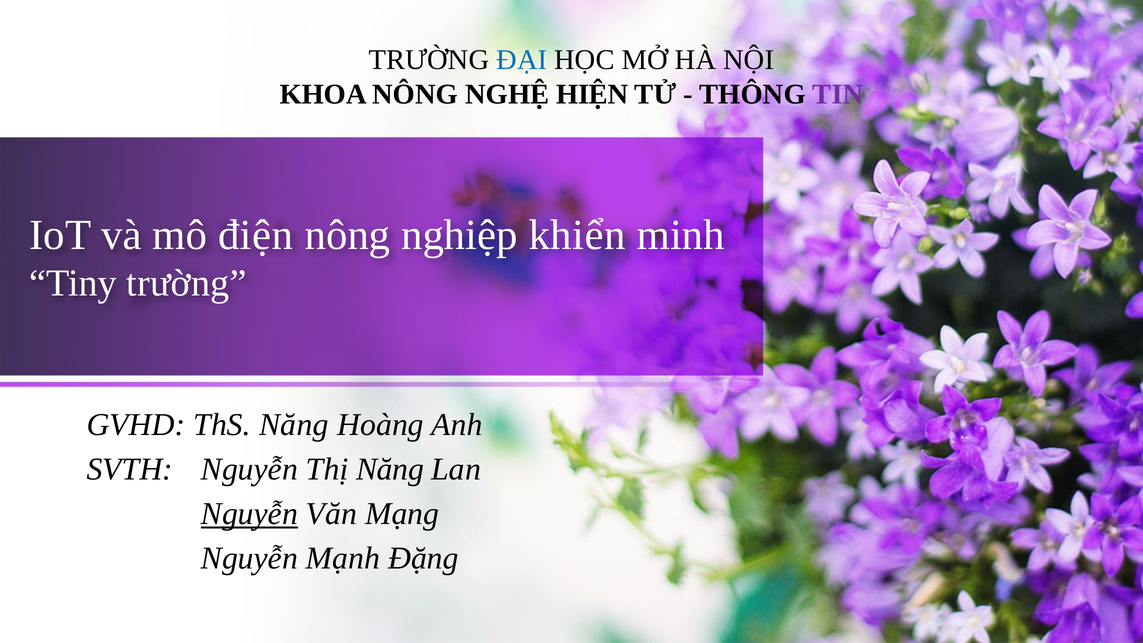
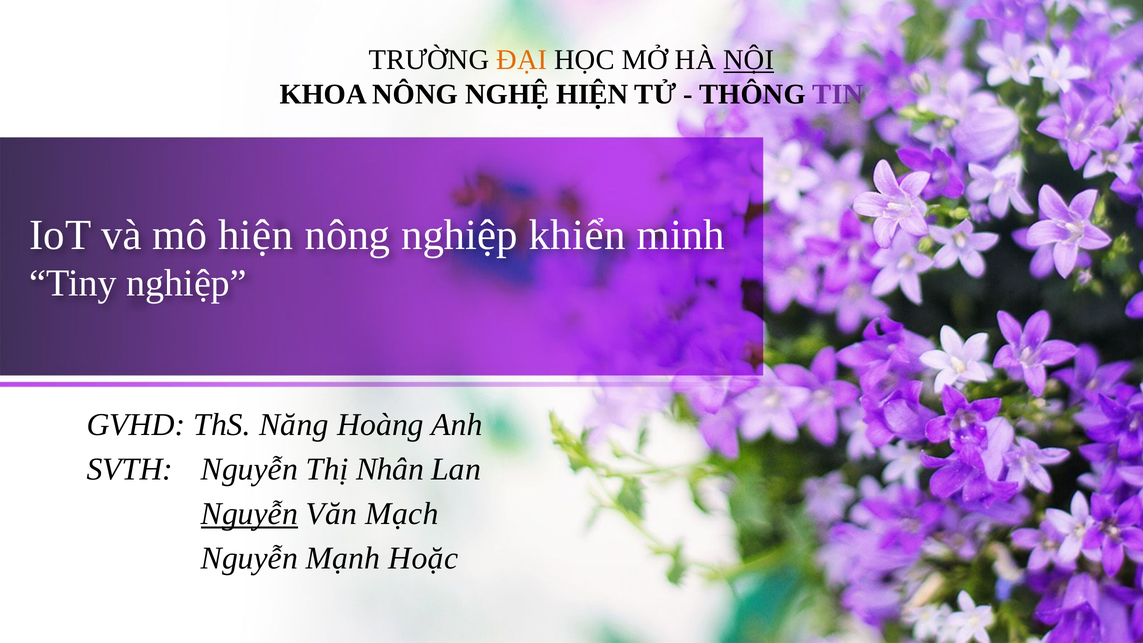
ĐẠI colour: blue -> orange (522, 60)
NỘI underline: none -> present (749, 60)
mô điện: điện -> hiện (256, 235)
Tiny trường: trường -> nghiệp (187, 283)
Thị Năng: Năng -> Nhân (390, 469)
Mạng: Mạng -> Mạch (402, 514)
Đặng: Đặng -> Hoặc (423, 558)
